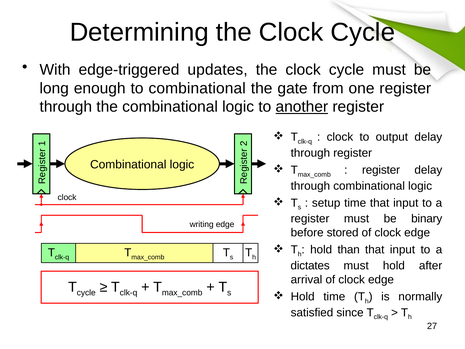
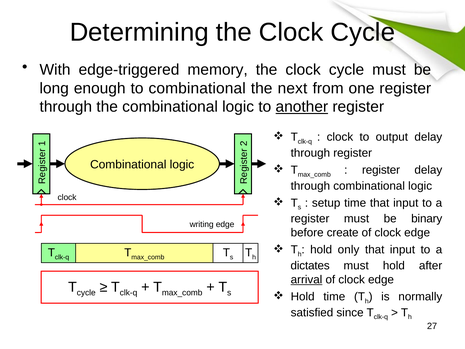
updates: updates -> memory (218, 70)
gate: gate -> next (292, 88)
stored: stored -> create (343, 233)
than: than -> only (349, 250)
arrival underline: none -> present (307, 279)
